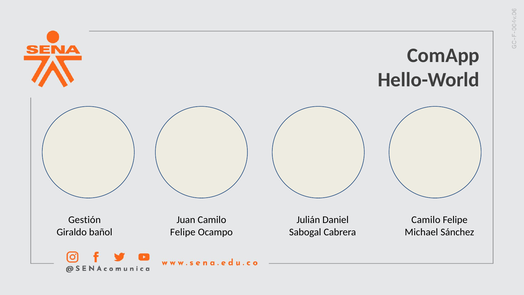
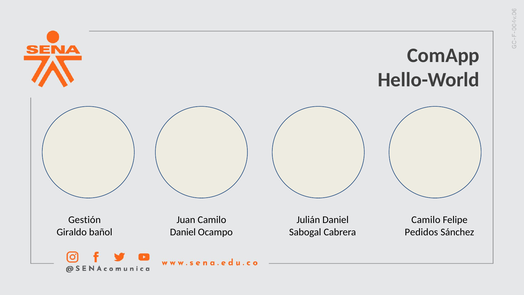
Felipe: Felipe -> Daniel (183, 232)
Michael: Michael -> Pedidos (421, 232)
